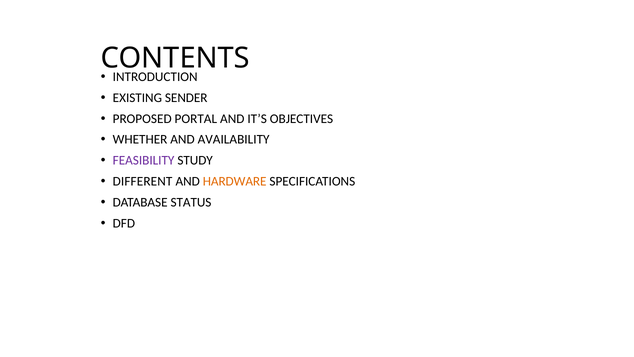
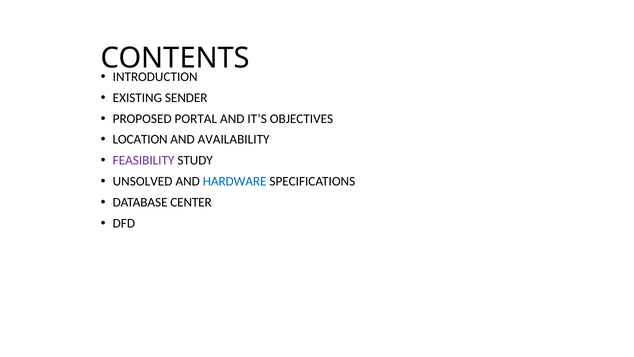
WHETHER: WHETHER -> LOCATION (140, 139)
DIFFERENT: DIFFERENT -> UNSOLVED (143, 181)
HARDWARE colour: orange -> blue (235, 181)
STATUS: STATUS -> CENTER (191, 202)
